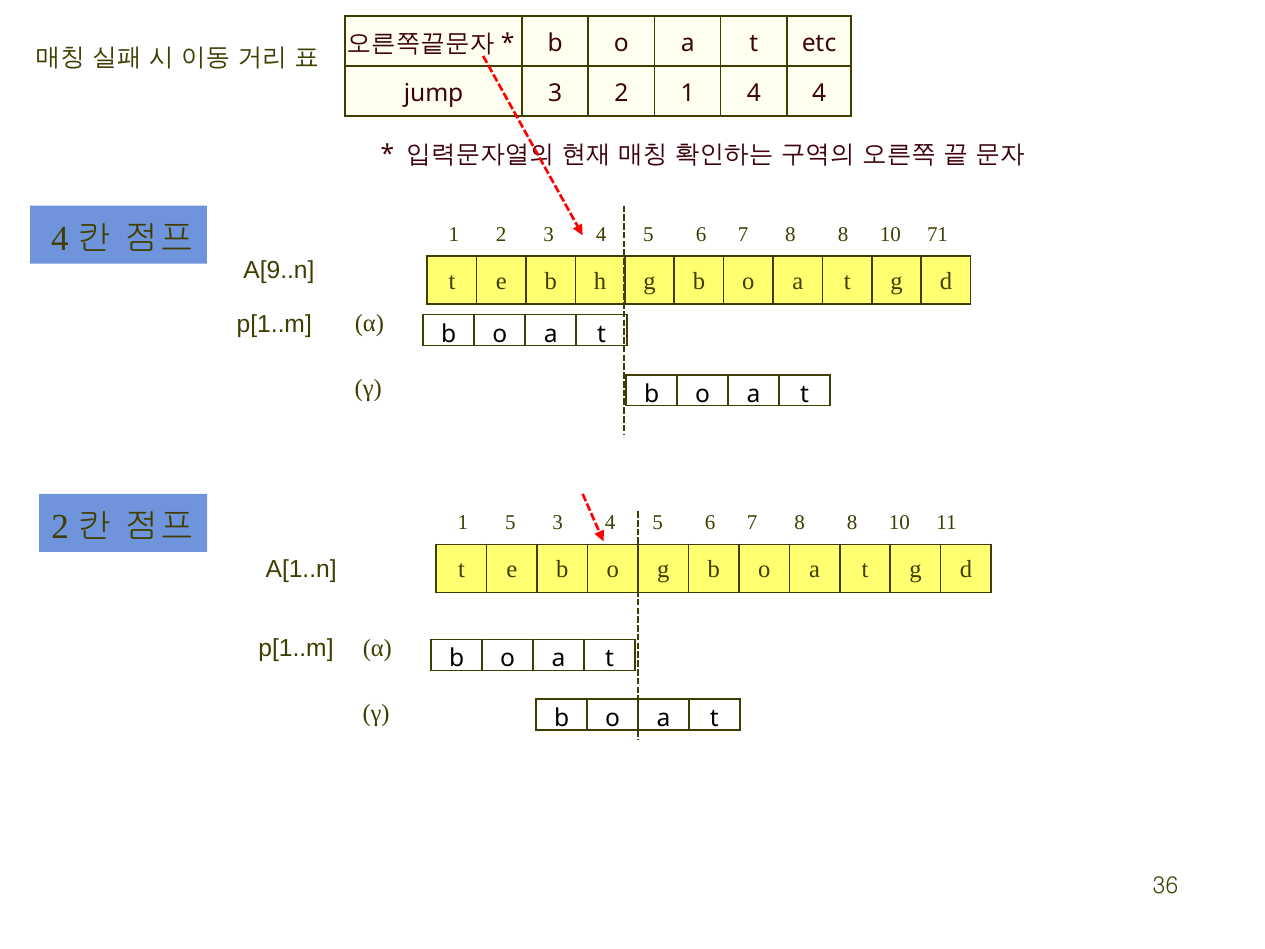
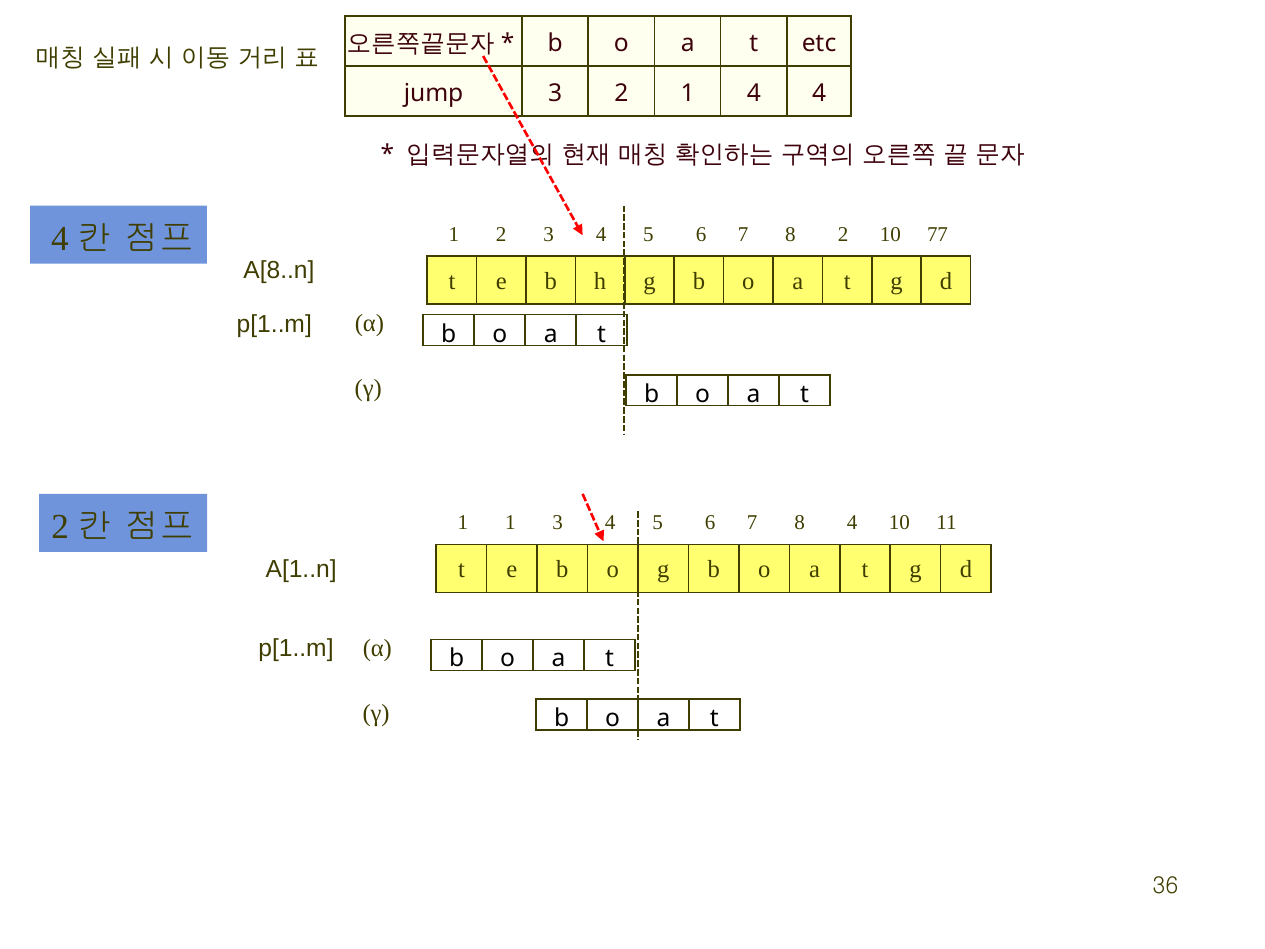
8: 8 -> 2 (843, 235)
71: 71 -> 77 (938, 235)
A[9..n: A[9..n -> A[8..n (279, 270)
1 5: 5 -> 1 (510, 523)
8: 8 -> 4 (852, 523)
